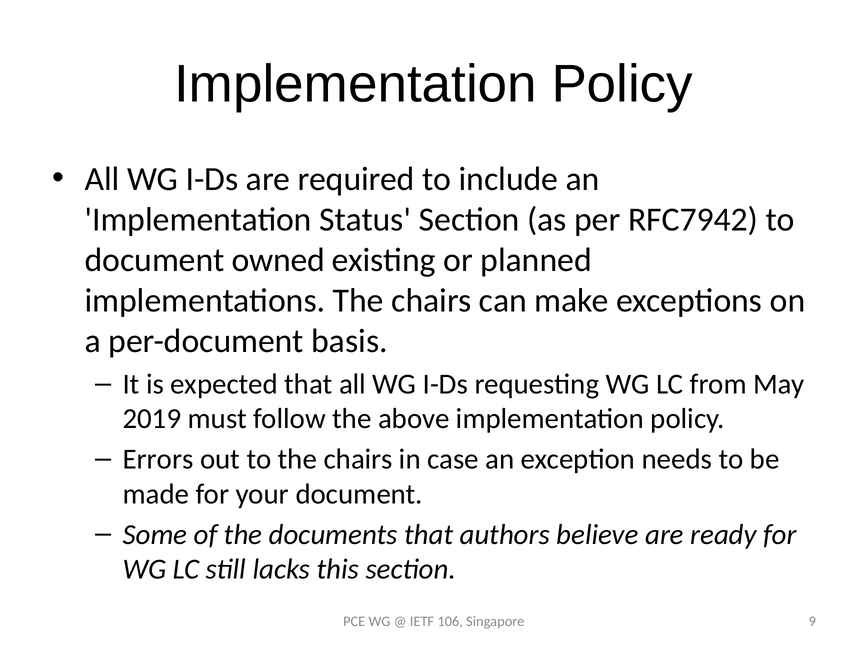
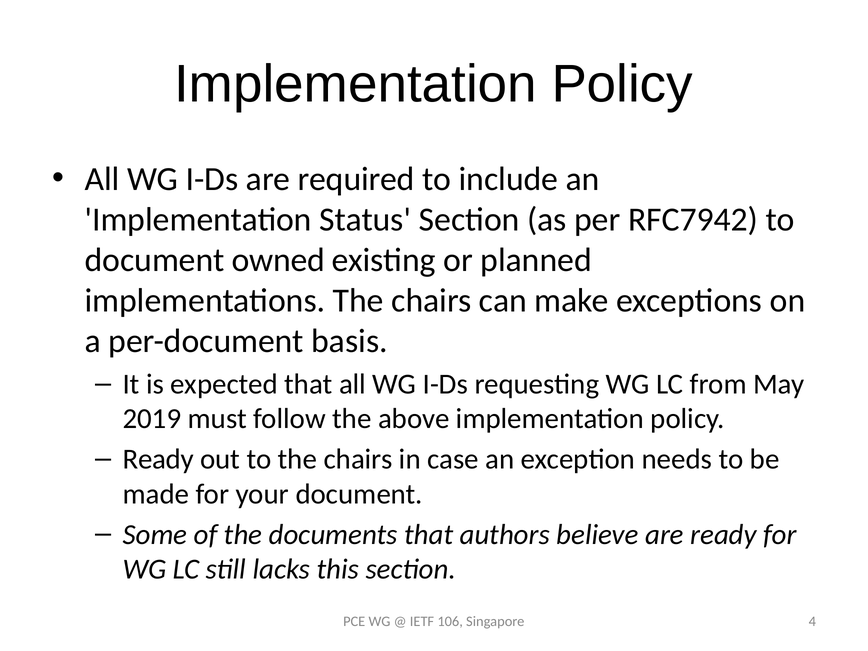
Errors: Errors -> Ready (158, 459)
9: 9 -> 4 (812, 622)
